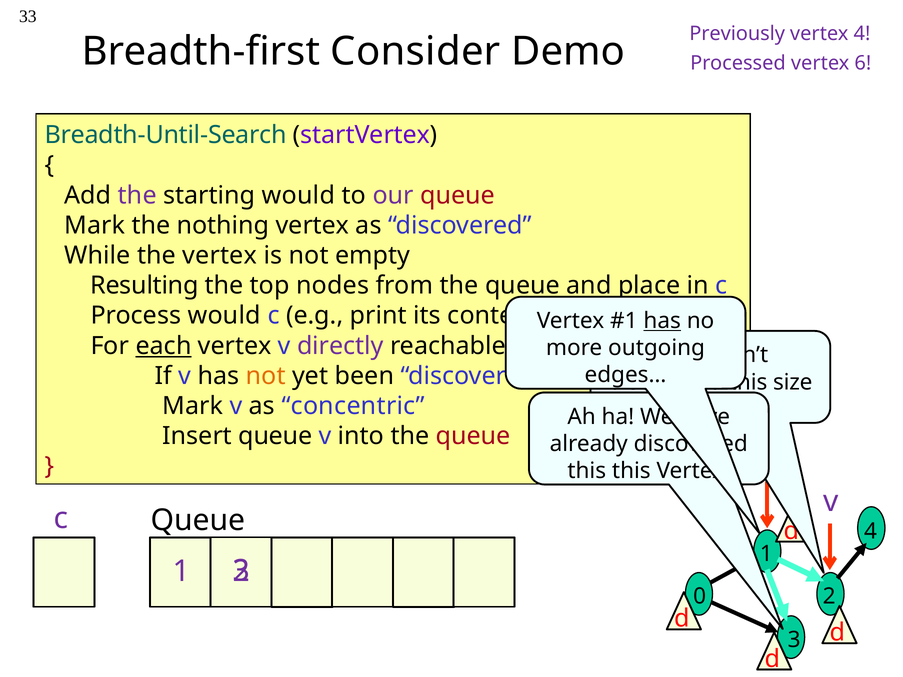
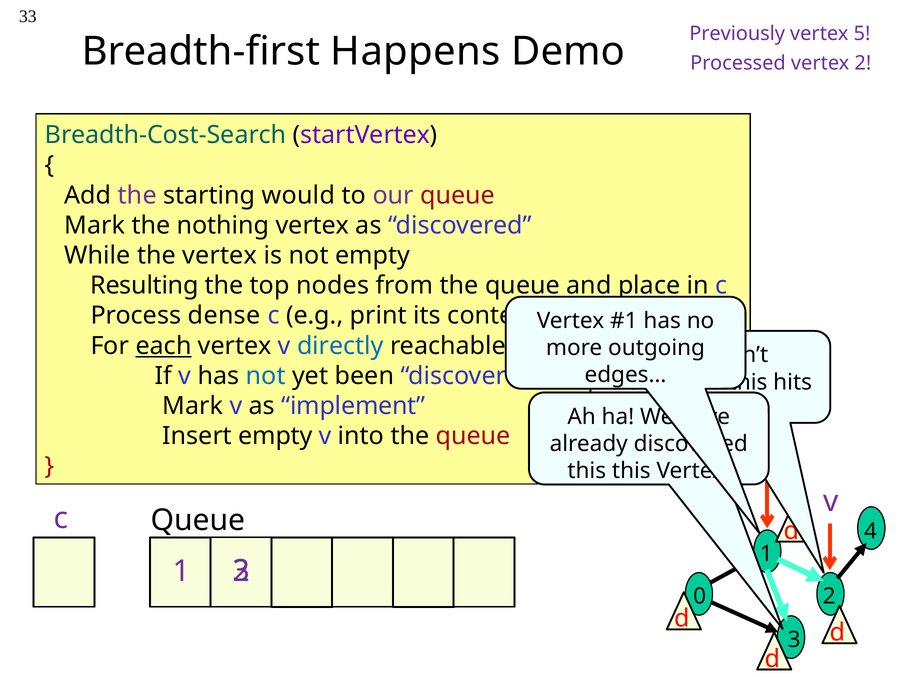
vertex 4: 4 -> 5 (862, 34)
Consider: Consider -> Happens (416, 52)
vertex 6: 6 -> 2 (863, 63)
Breadth-Until-Search: Breadth-Until-Search -> Breadth-Cost-Search (166, 135)
Process would: would -> dense (224, 316)
has underline: present -> none (662, 321)
directly colour: purple -> blue (340, 346)
not colour: orange -> blue (266, 376)
size: size -> hits (793, 382)
concentric: concentric -> implement (353, 406)
Insert queue: queue -> empty (275, 436)
